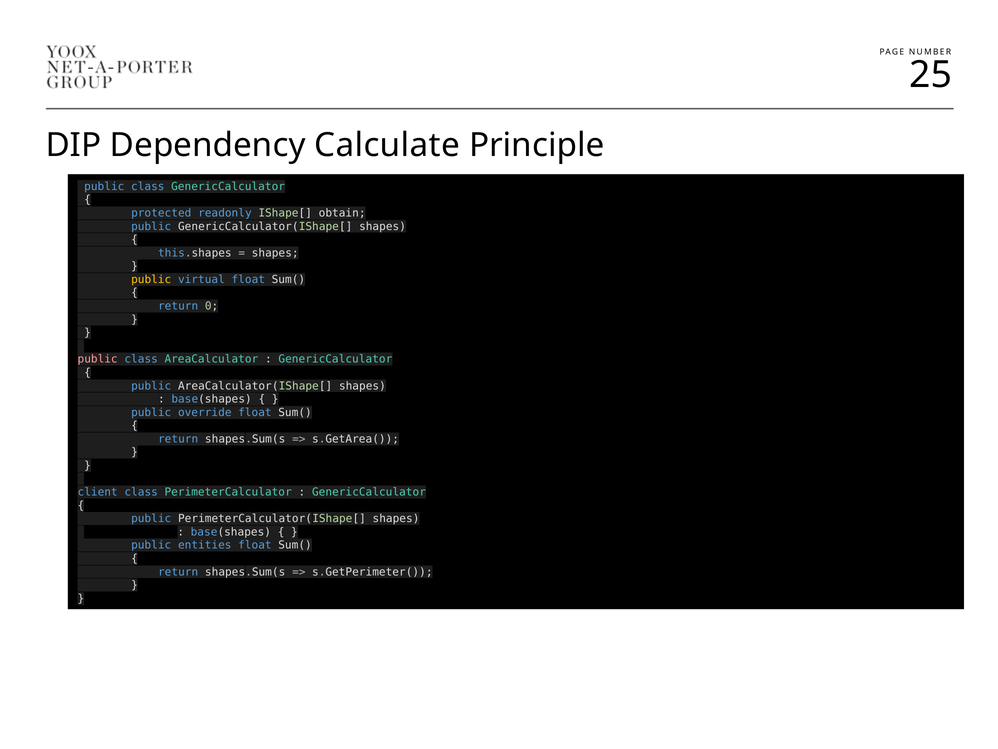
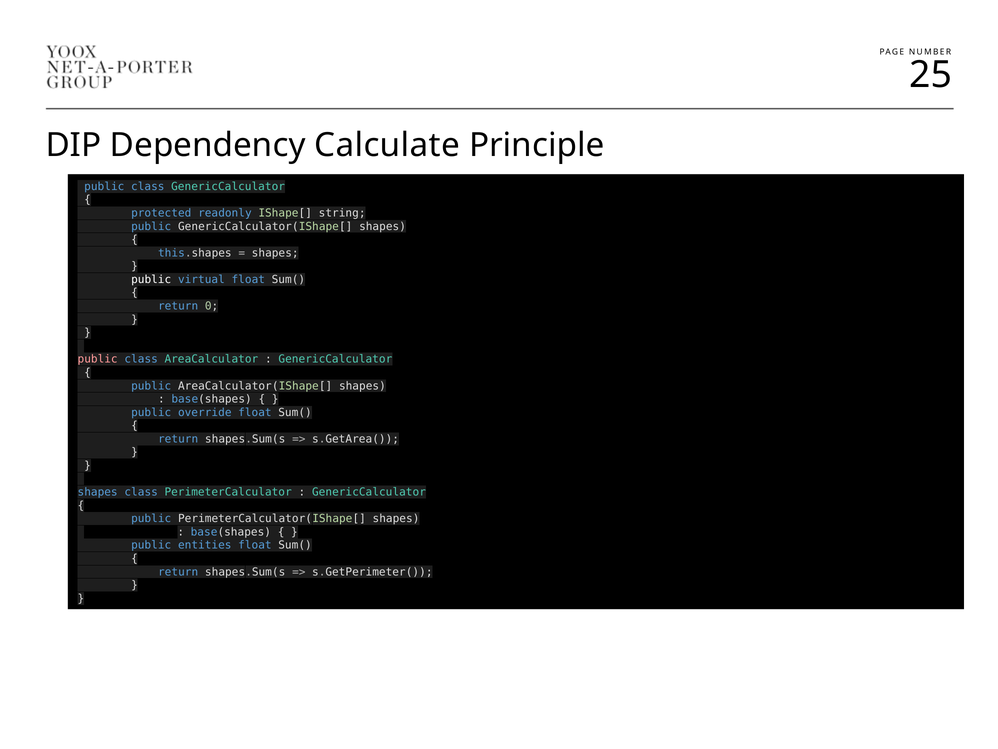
obtain: obtain -> string (342, 213)
public colour: yellow -> white (151, 279)
client: client -> shapes (98, 492)
